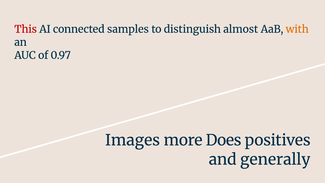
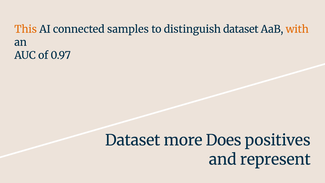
This colour: red -> orange (26, 29)
distinguish almost: almost -> dataset (241, 29)
Images: Images -> Dataset (133, 140)
generally: generally -> represent (275, 159)
